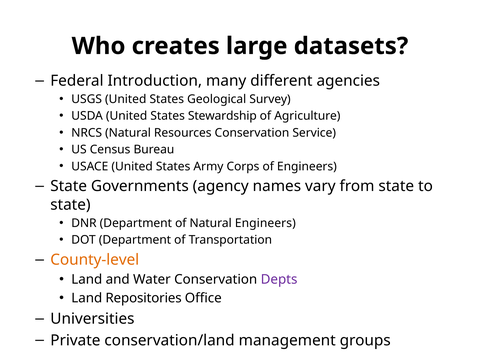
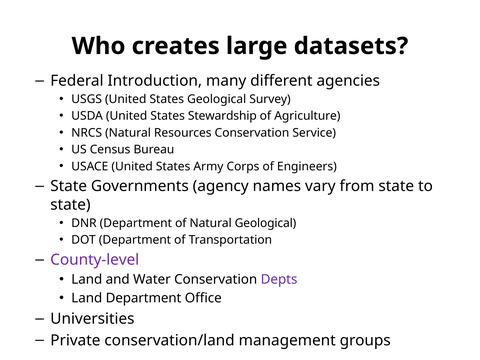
Natural Engineers: Engineers -> Geological (265, 223)
County-level colour: orange -> purple (95, 260)
Land Repositories: Repositories -> Department (144, 298)
